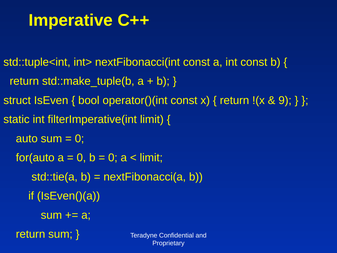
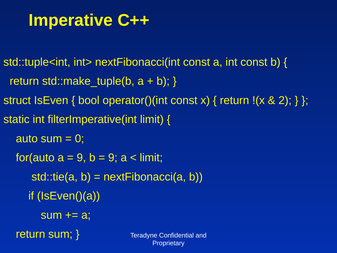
9: 9 -> 2 (285, 100)
0: 0 -> 9 (81, 158)
0: 0 -> 9 (113, 158)
